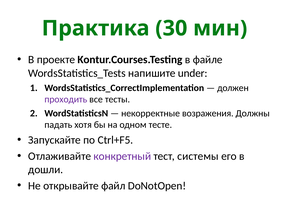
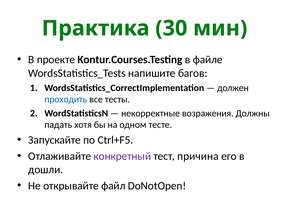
under: under -> багов (193, 73)
проходить colour: purple -> blue (66, 99)
системы: системы -> причина (198, 156)
